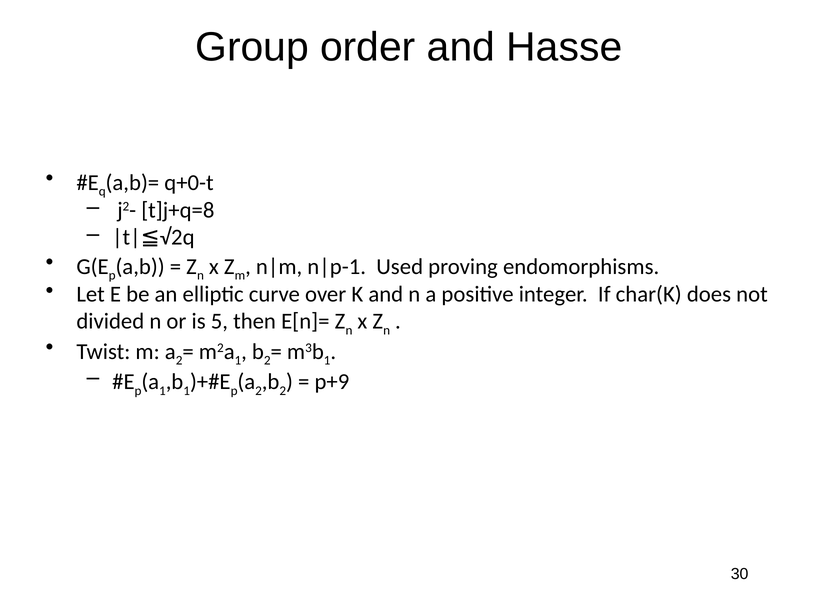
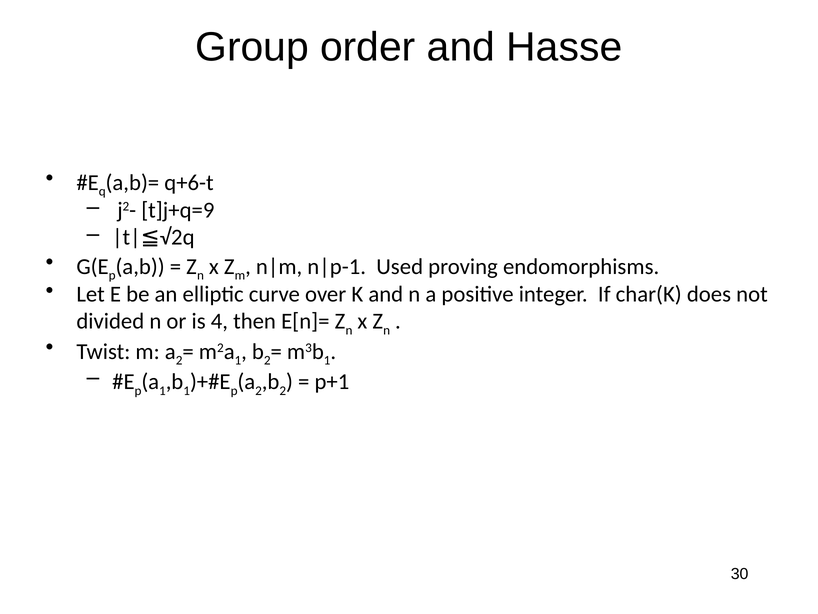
q+0-t: q+0-t -> q+6-t (189, 183)
t]j+q=8: t]j+q=8 -> t]j+q=9 (178, 210)
5: 5 -> 4 (219, 321)
p+9: p+9 -> p+1 (332, 382)
